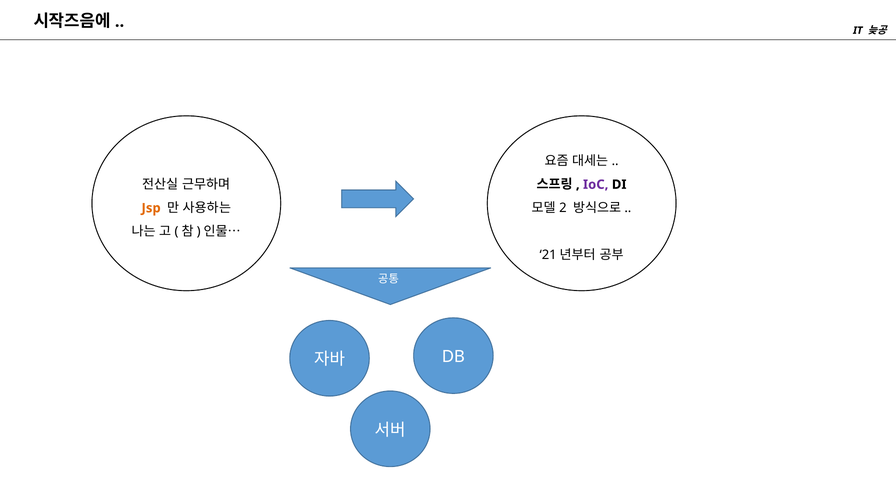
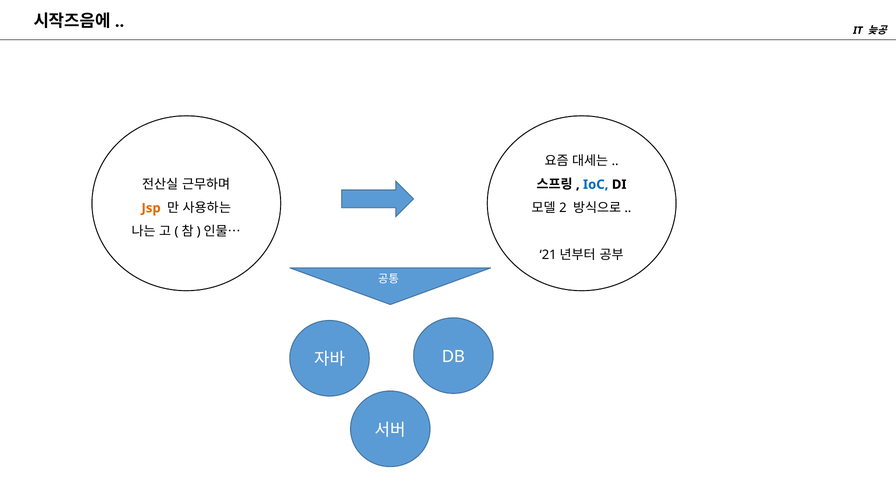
IoC colour: purple -> blue (596, 185)
